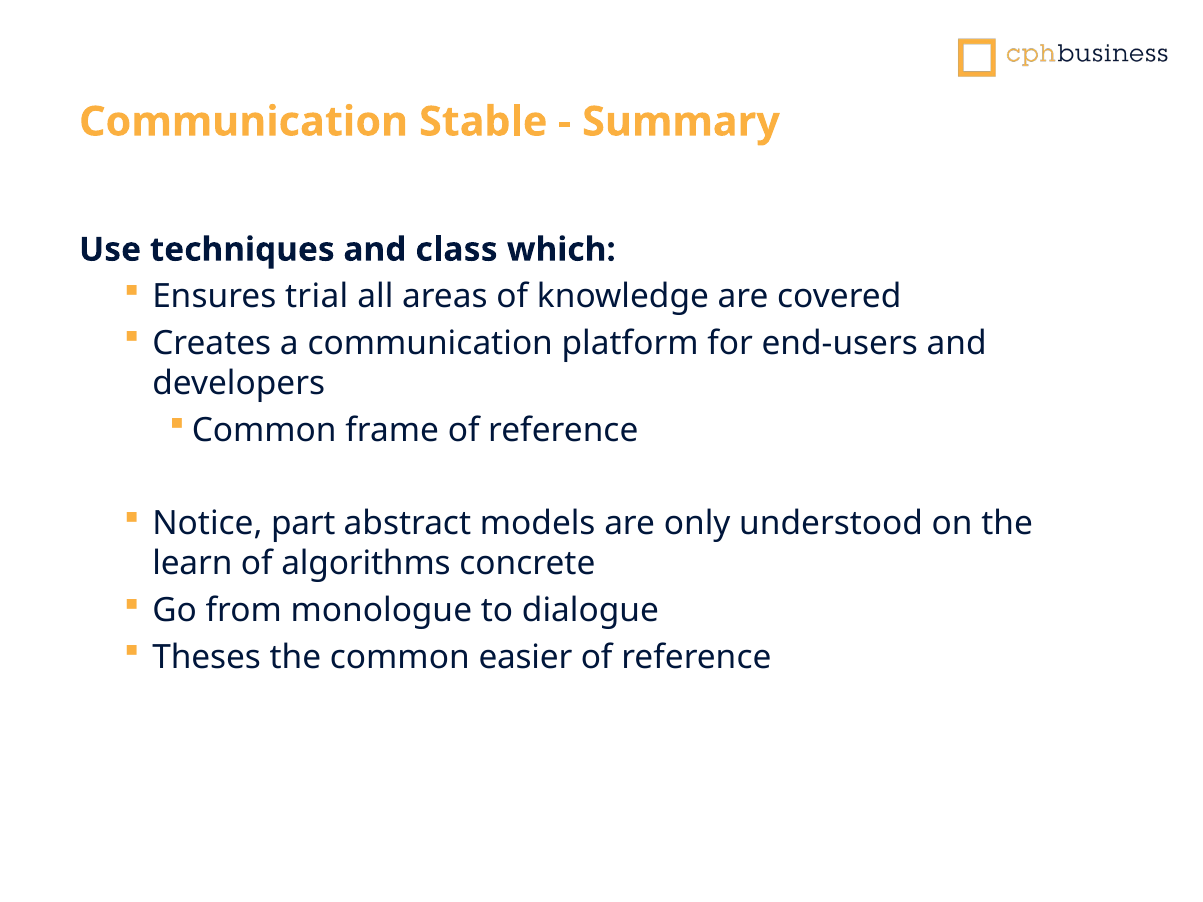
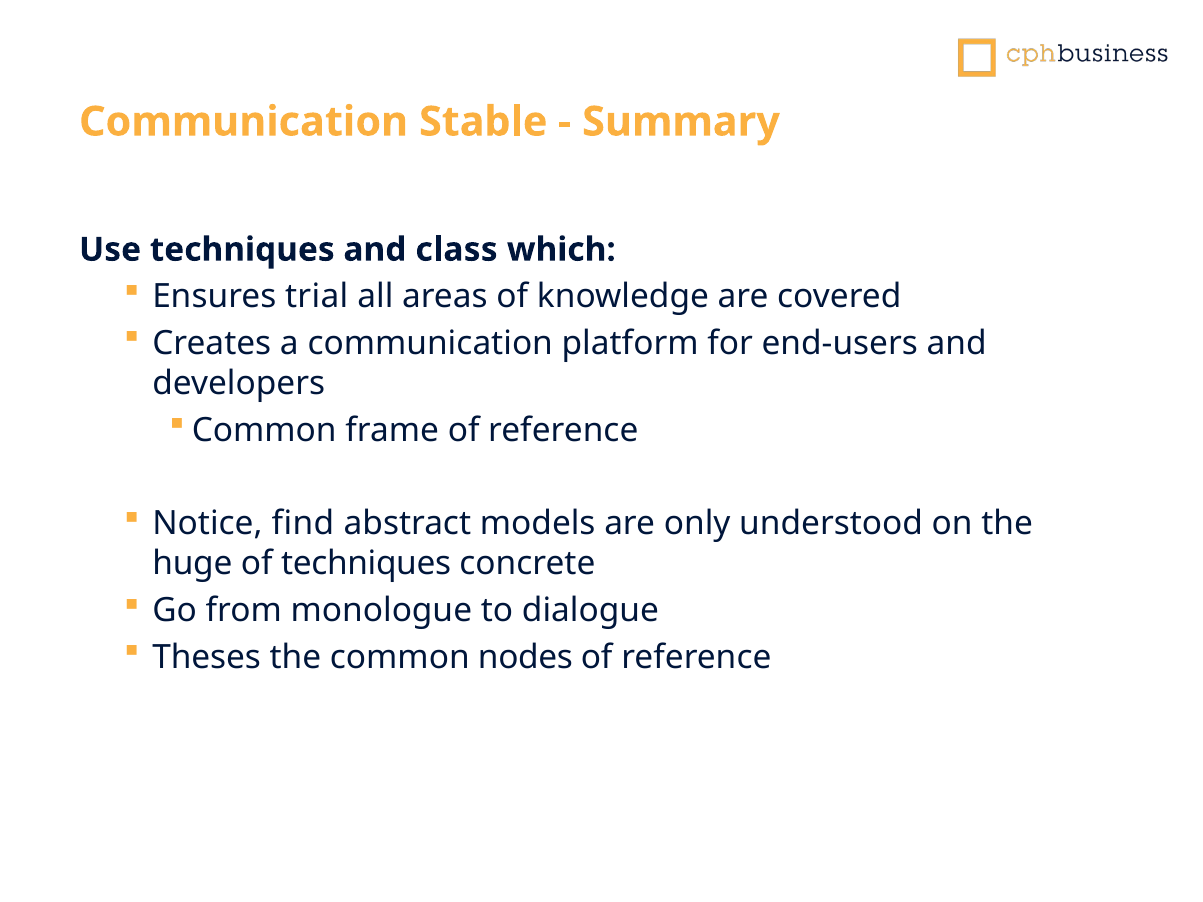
part: part -> find (303, 524)
learn: learn -> huge (192, 564)
of algorithms: algorithms -> techniques (366, 564)
easier: easier -> nodes (525, 658)
